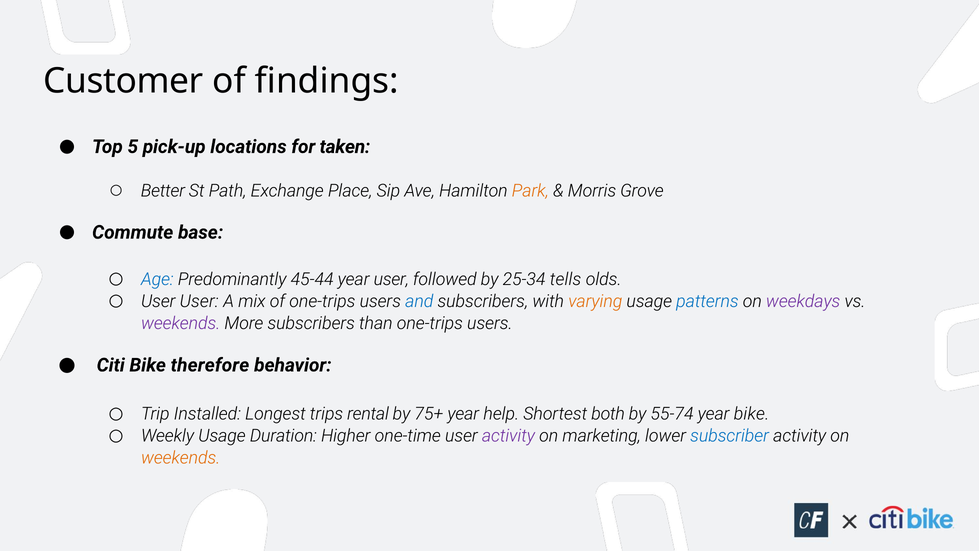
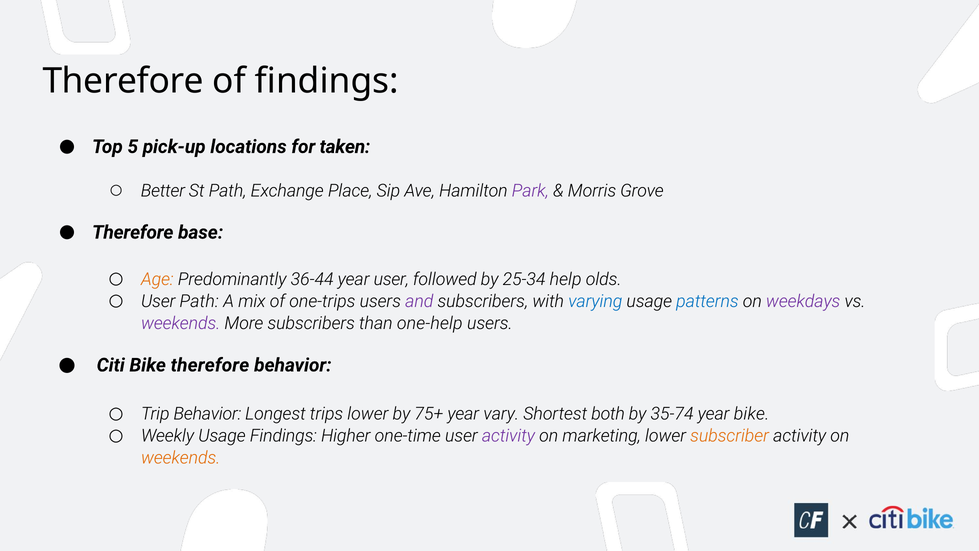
Customer: Customer -> Therefore (123, 81)
Park colour: orange -> purple (530, 191)
Commute: Commute -> Therefore (133, 232)
Age colour: blue -> orange (157, 279)
45-44: 45-44 -> 36-44 (312, 279)
tells: tells -> help (566, 279)
User User: User -> Path (199, 301)
and colour: blue -> purple (419, 301)
varying colour: orange -> blue (595, 301)
than one-trips: one-trips -> one-help (430, 323)
Trip Installed: Installed -> Behavior (207, 414)
trips rental: rental -> lower (368, 414)
help: help -> vary (501, 414)
55-74: 55-74 -> 35-74 (672, 414)
Usage Duration: Duration -> Findings (283, 436)
subscriber colour: blue -> orange (730, 436)
